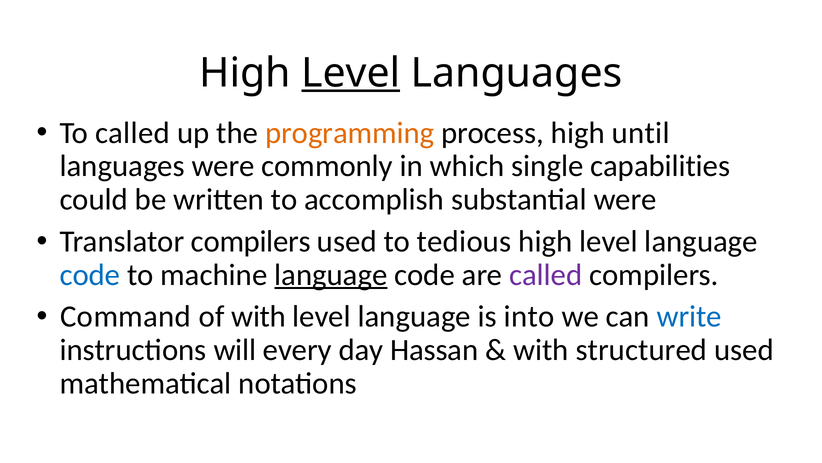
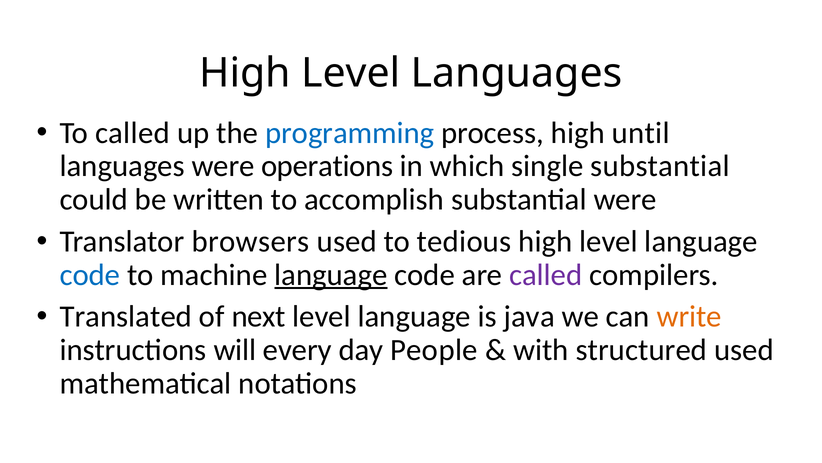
Level underline: present -> none (351, 73)
programming colour: orange -> blue (350, 133)
commonly: commonly -> operations (327, 166)
single capabilities: capabilities -> substantial (660, 166)
Translator compilers: compilers -> browsers (251, 241)
Command: Command -> Translated (126, 316)
of with: with -> next (259, 316)
into: into -> java (529, 316)
write colour: blue -> orange (689, 316)
Hassan: Hassan -> People (434, 350)
